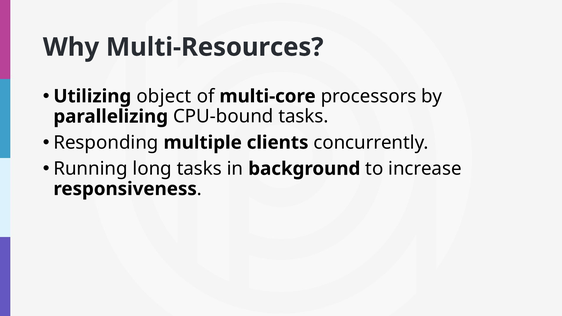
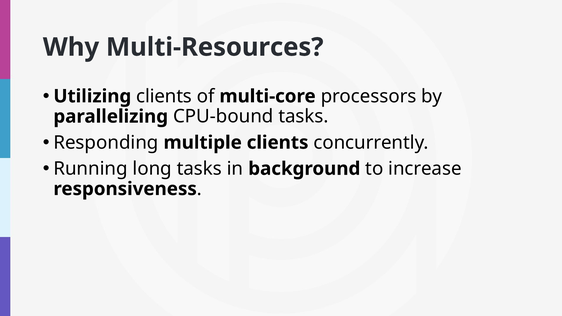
Utilizing object: object -> clients (164, 96)
